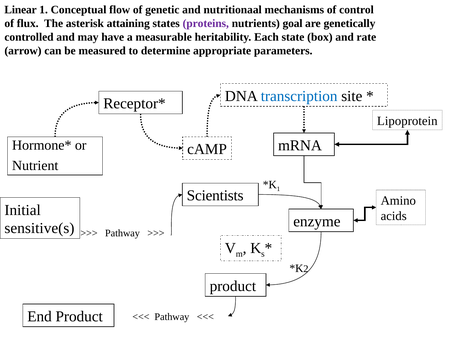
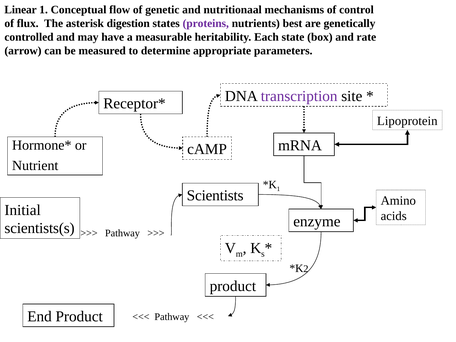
attaining: attaining -> digestion (128, 24)
goal: goal -> best (292, 24)
transcription colour: blue -> purple (299, 96)
sensitive(s: sensitive(s -> scientists(s (40, 228)
